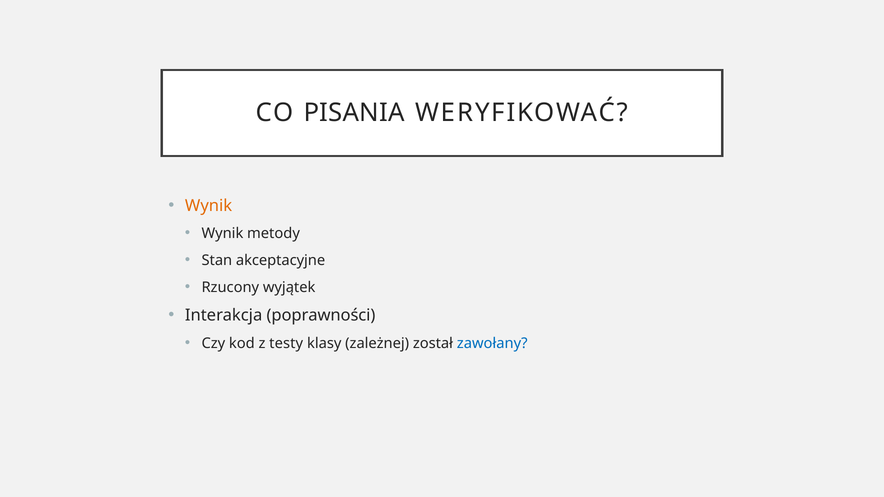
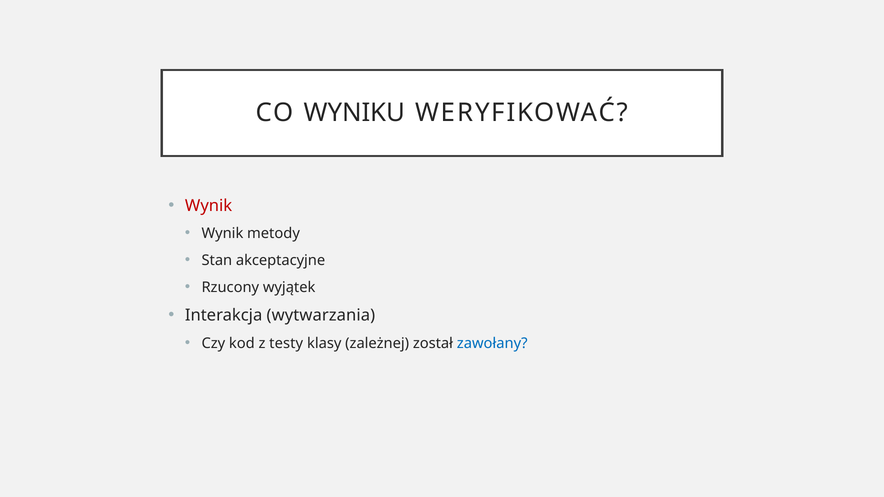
PISANIA: PISANIA -> WYNIKU (354, 113)
Wynik colour: orange -> red (209, 206)
poprawności: poprawności -> wytwarzania (321, 315)
